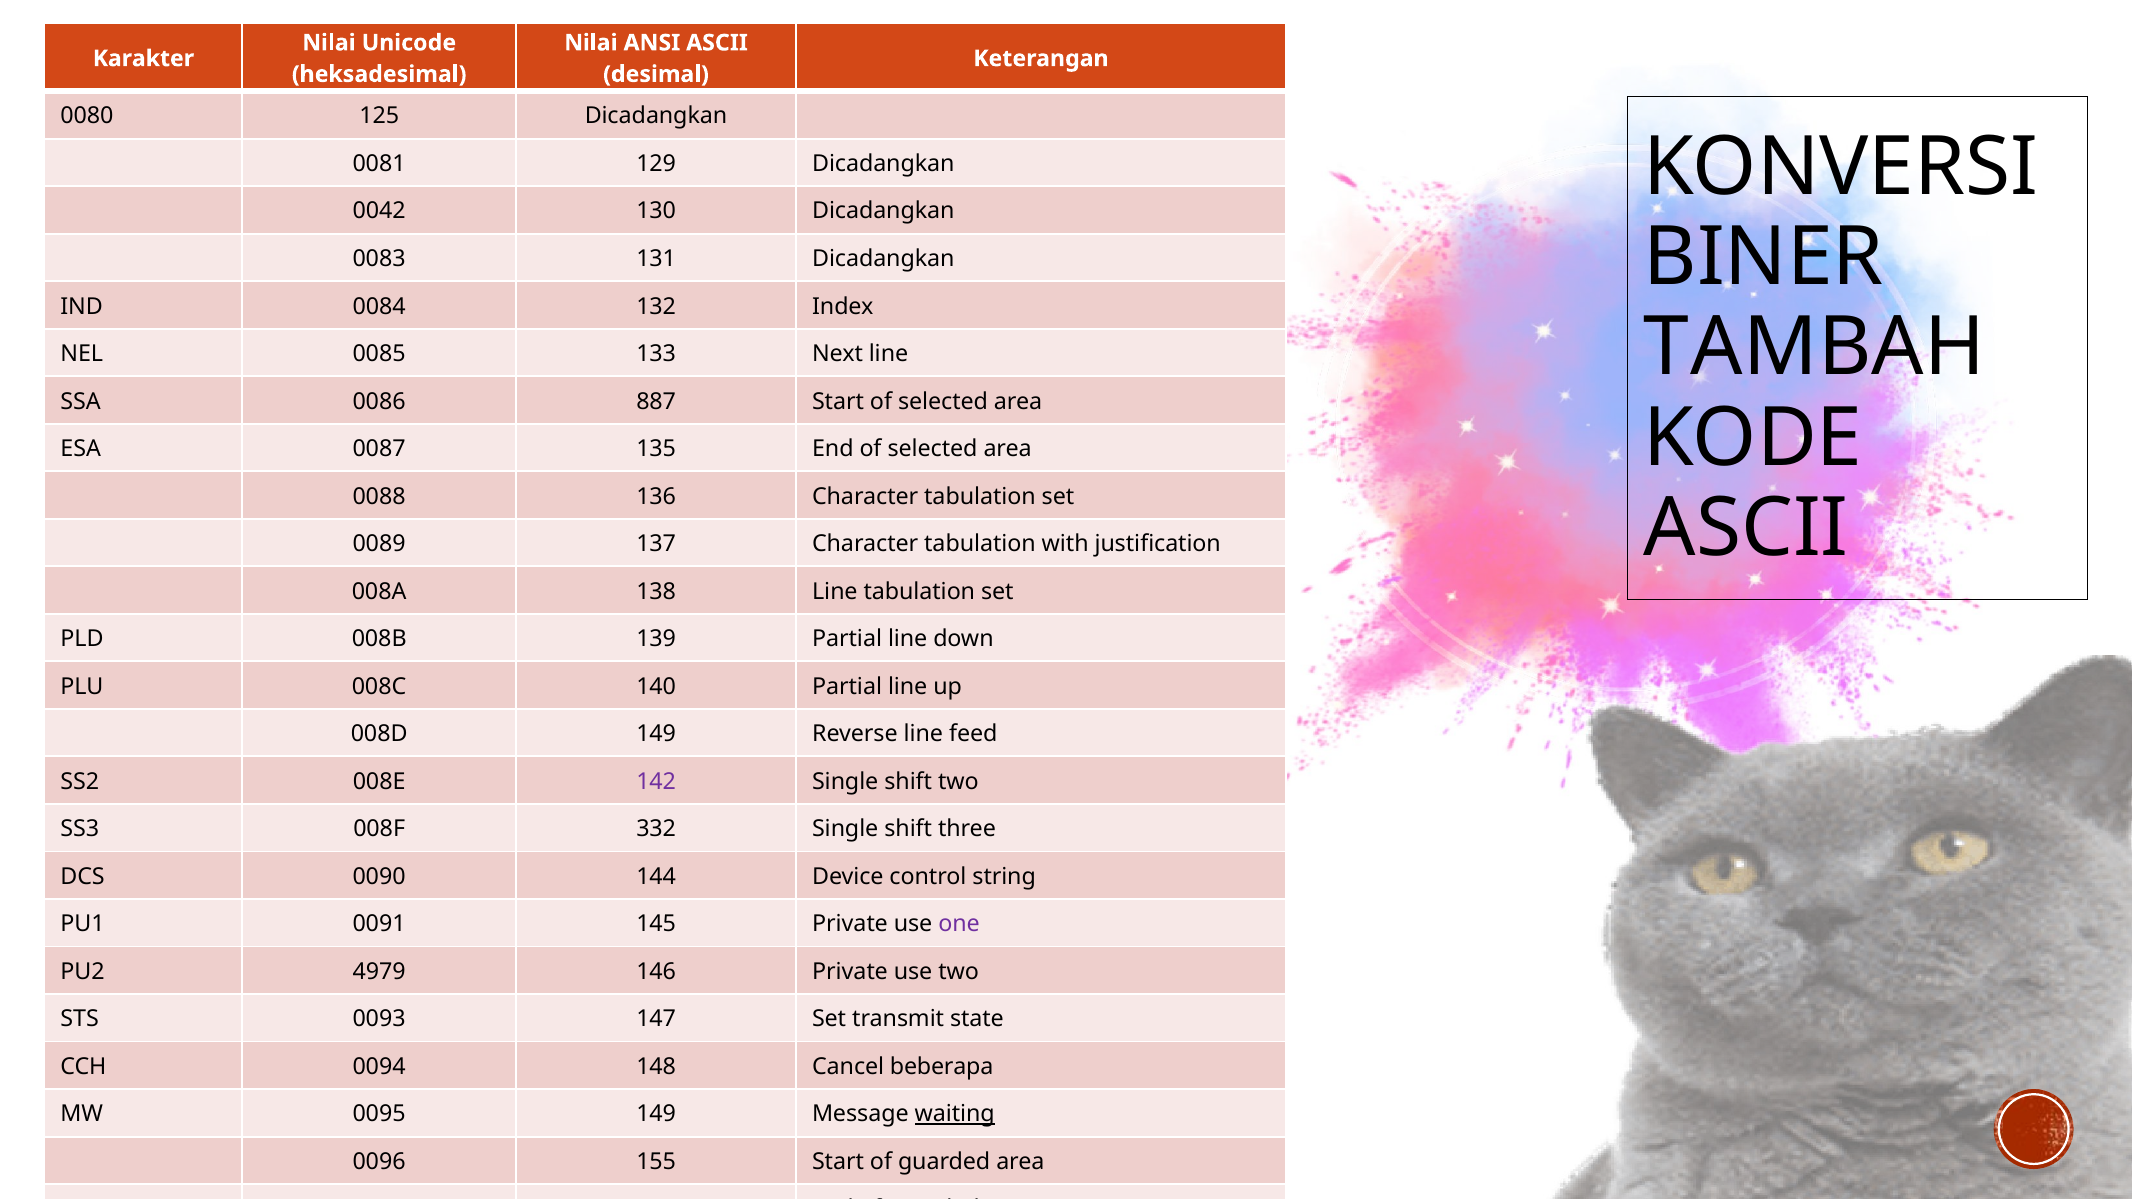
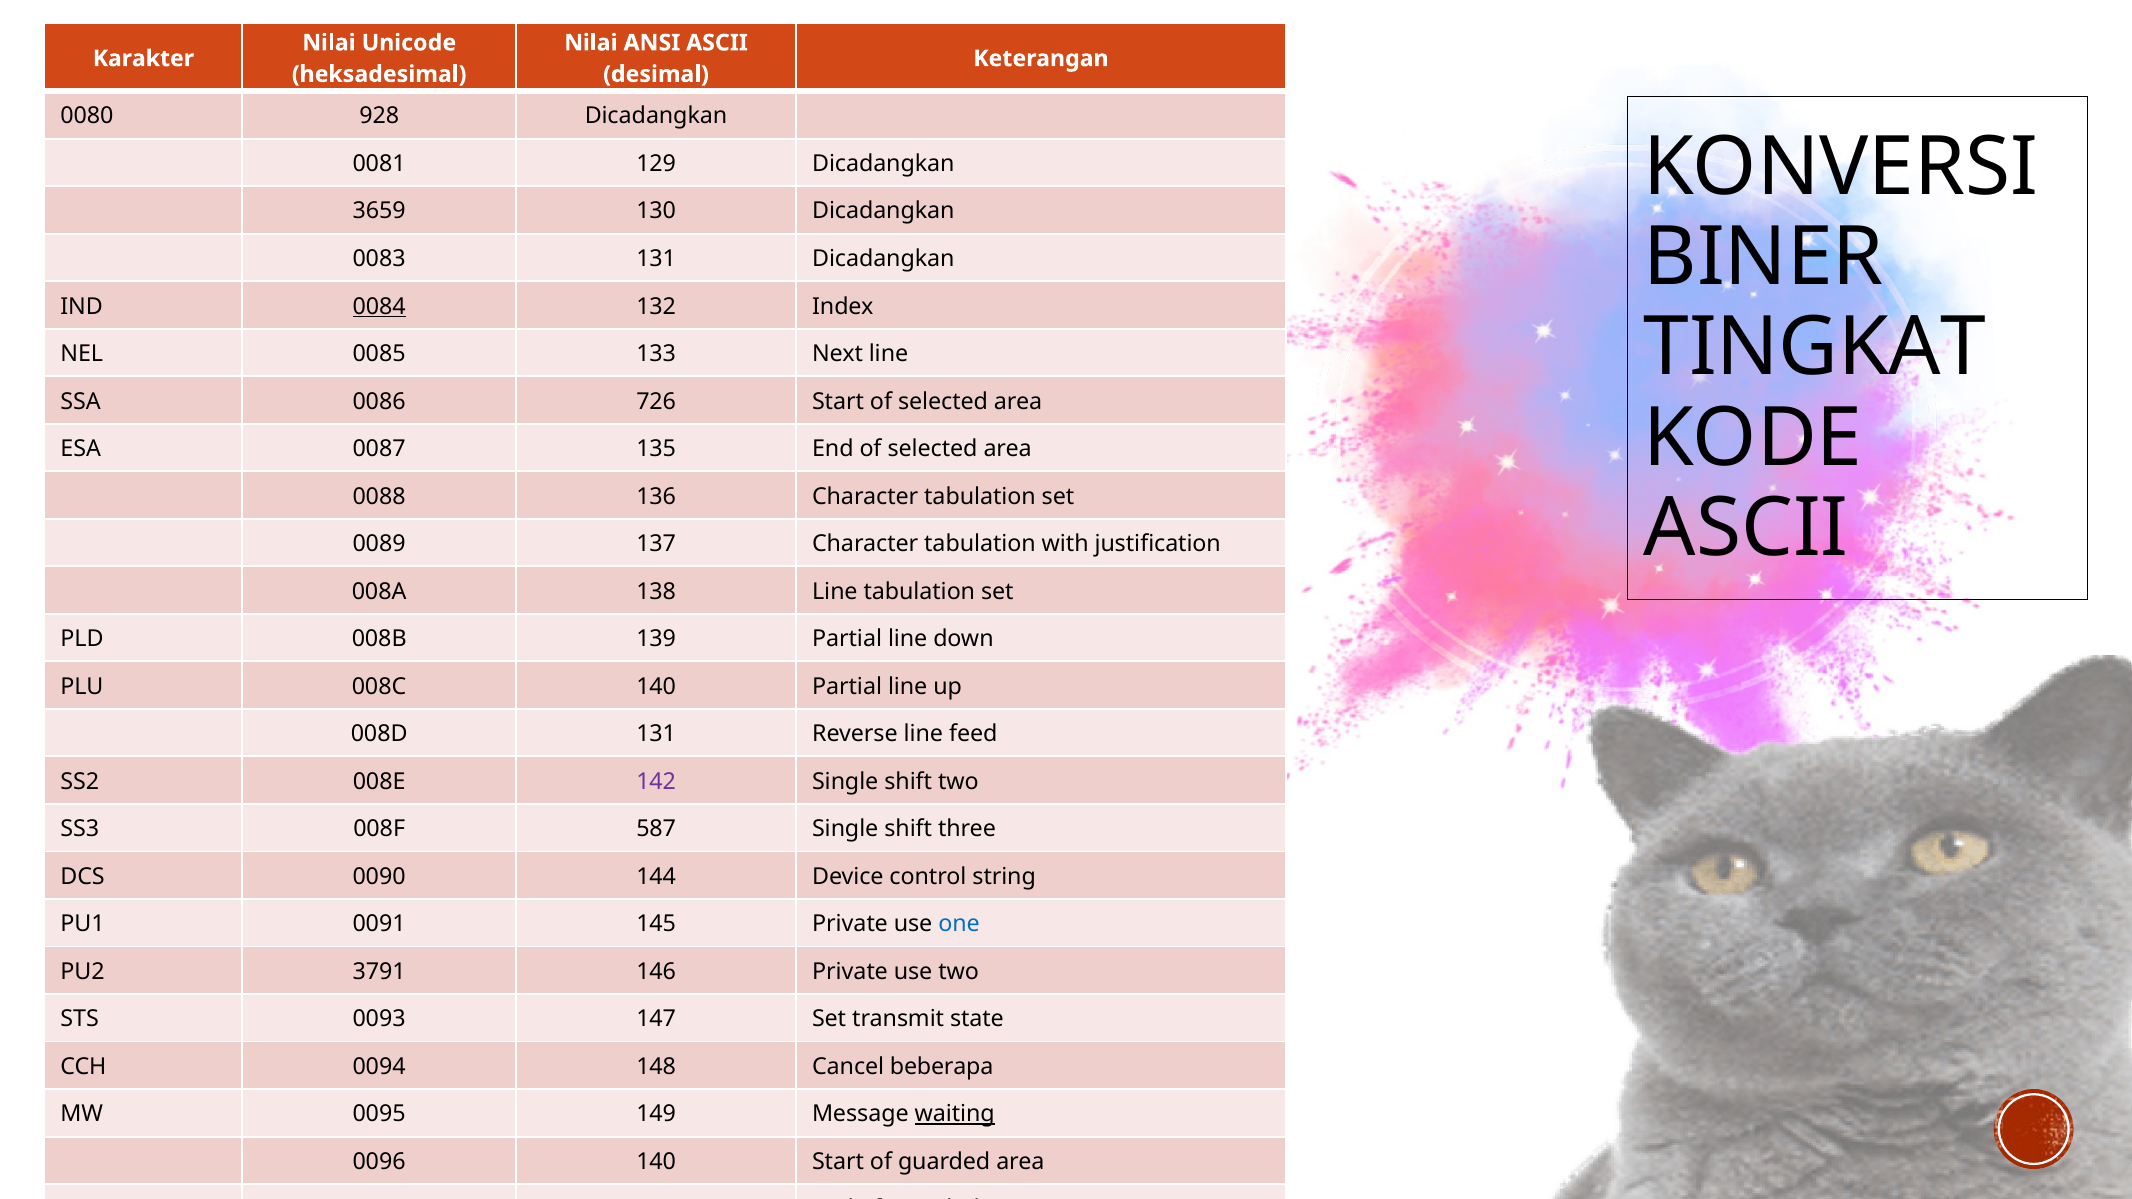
125: 125 -> 928 (379, 116)
0042: 0042 -> 3659 (379, 211)
0084 underline: none -> present (379, 306)
TAMBAH: TAMBAH -> TINGKAT (1815, 348)
887: 887 -> 726 (656, 401)
008D 149: 149 -> 131 (656, 734)
332: 332 -> 587 (656, 829)
one colour: purple -> blue (959, 924)
4979: 4979 -> 3791 (379, 972)
0096 155: 155 -> 140 (656, 1162)
